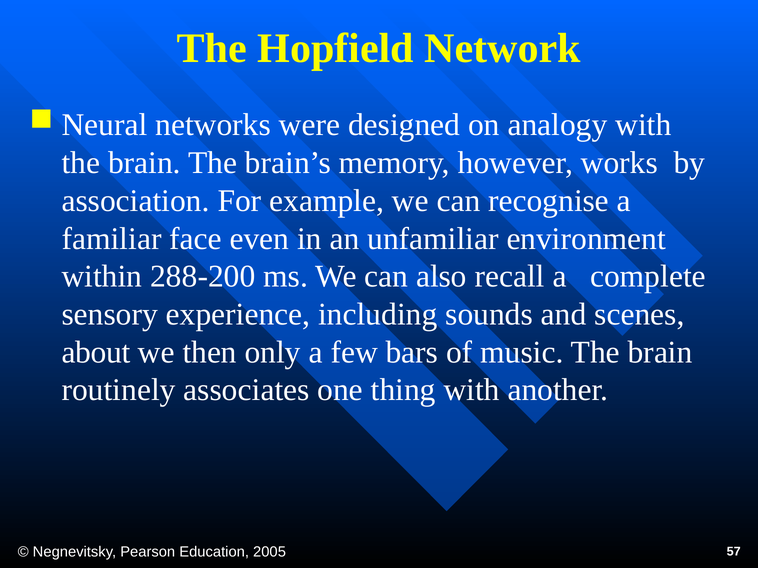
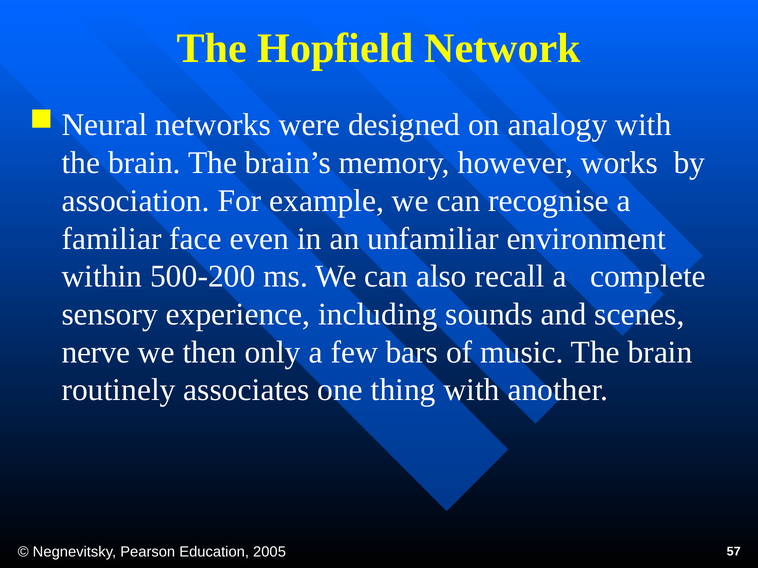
288-200: 288-200 -> 500-200 (203, 277)
about: about -> nerve (96, 353)
